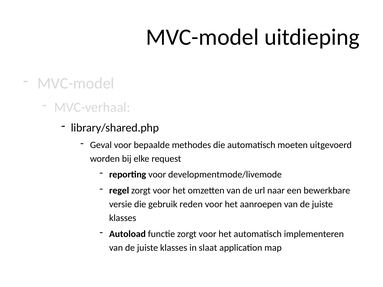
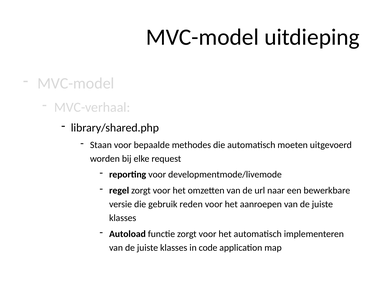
Geval: Geval -> Staan (101, 145)
slaat: slaat -> code (208, 248)
